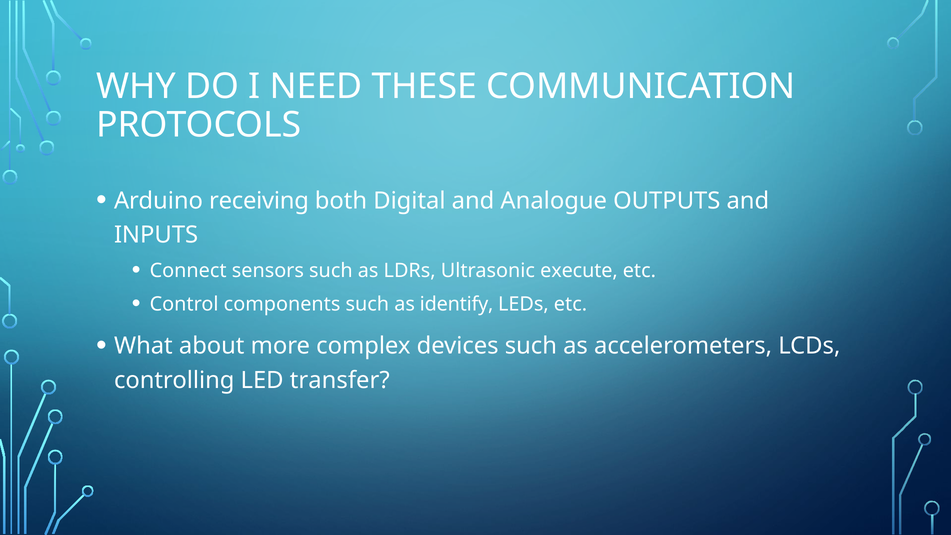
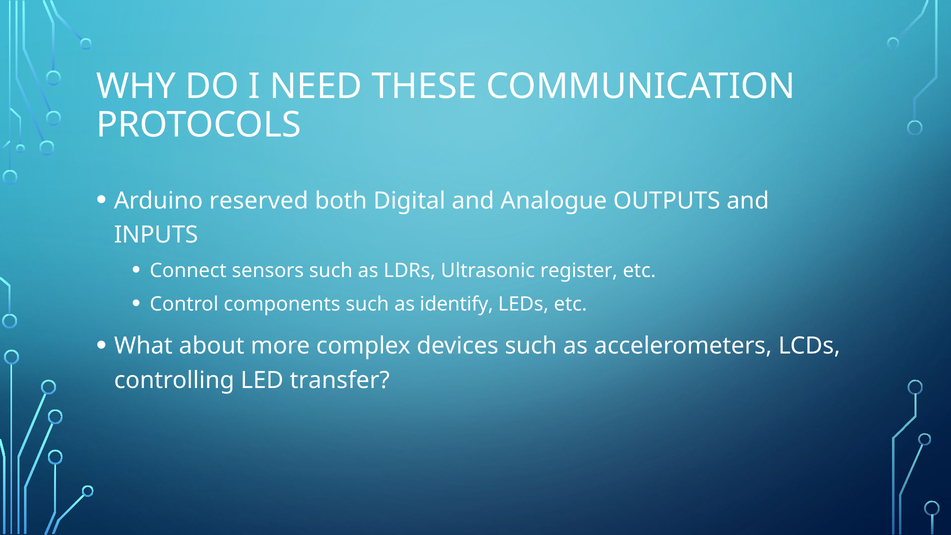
receiving: receiving -> reserved (259, 201)
execute: execute -> register (579, 270)
